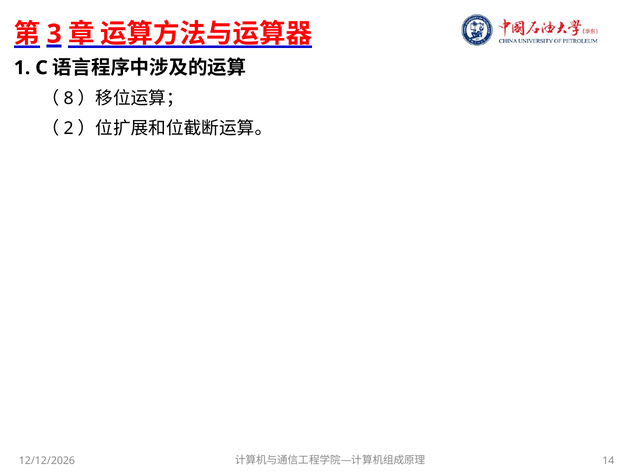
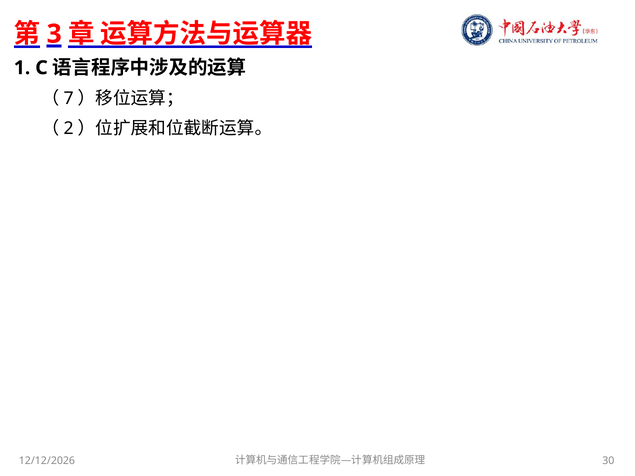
8: 8 -> 7 (69, 99)
14: 14 -> 30 (608, 461)
